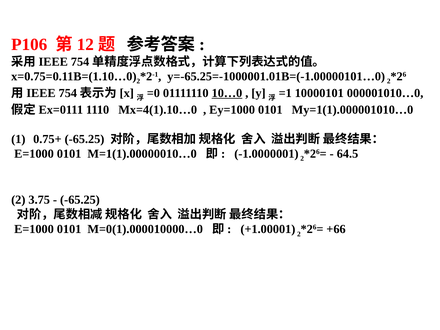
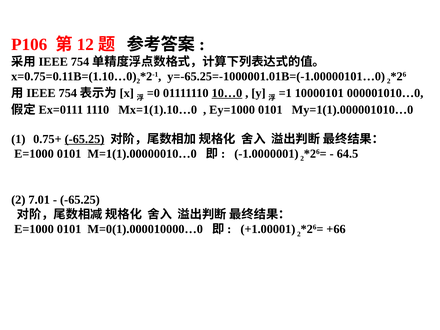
Mx=4(1).10…0: Mx=4(1).10…0 -> Mx=1(1).10…0 (158, 110)
-65.25 underline: none -> present (85, 139)
3.75: 3.75 -> 7.01 (39, 200)
